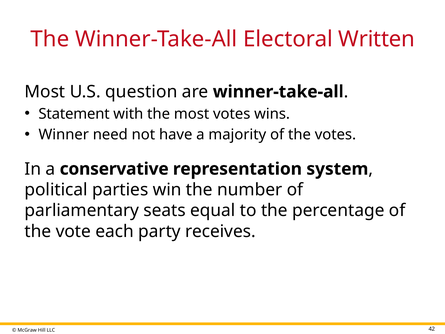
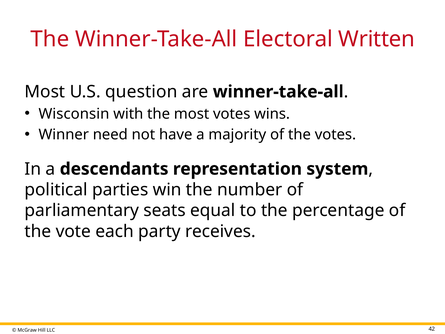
Statement: Statement -> Wisconsin (74, 114)
conservative: conservative -> descendants (114, 169)
